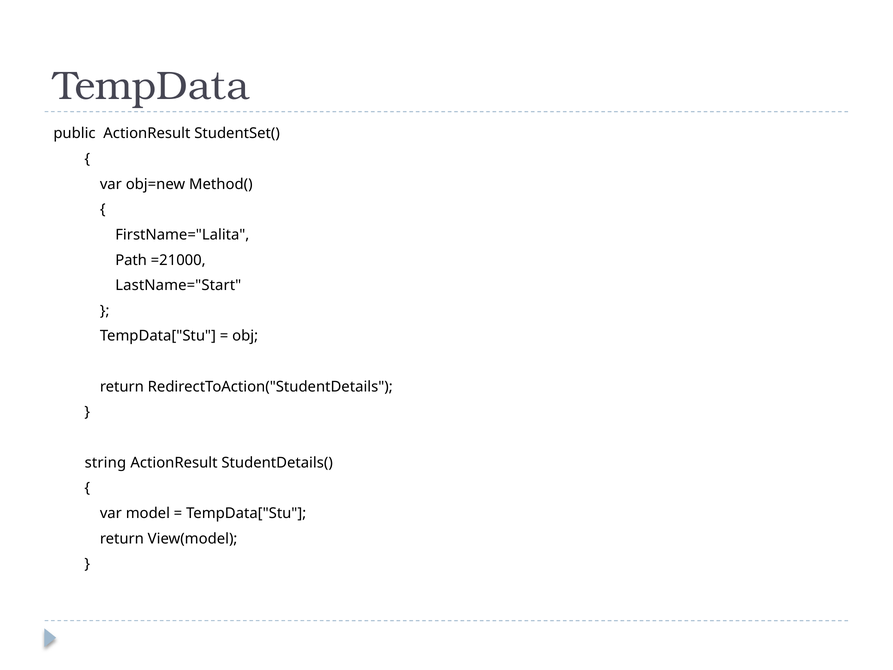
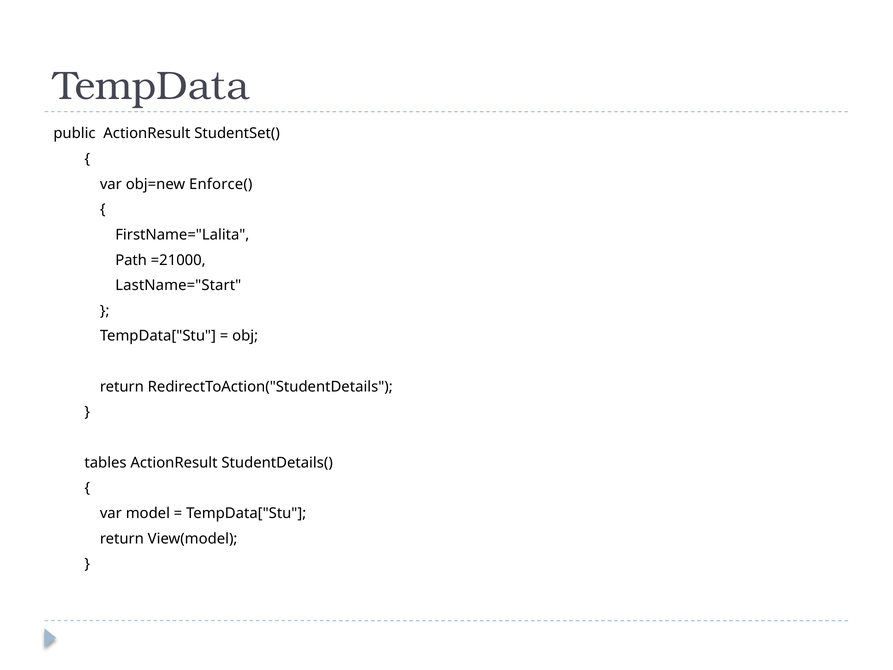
Method(: Method( -> Enforce( (221, 184)
string: string -> tables (106, 463)
